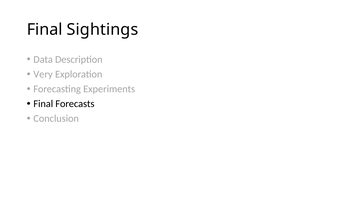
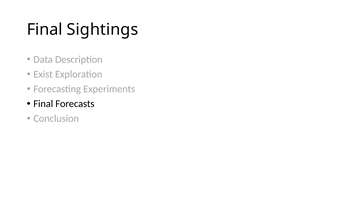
Very: Very -> Exist (43, 74)
